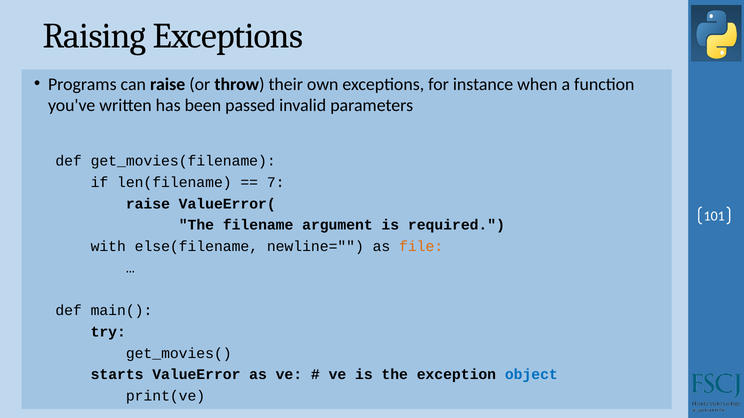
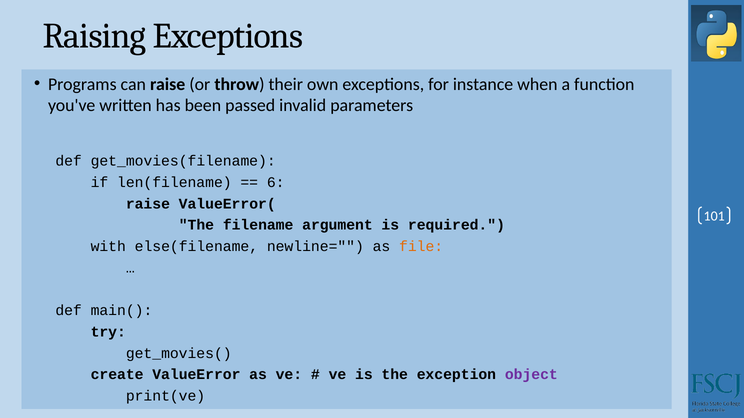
7: 7 -> 6 (276, 183)
starts: starts -> create (117, 375)
object colour: blue -> purple (531, 375)
